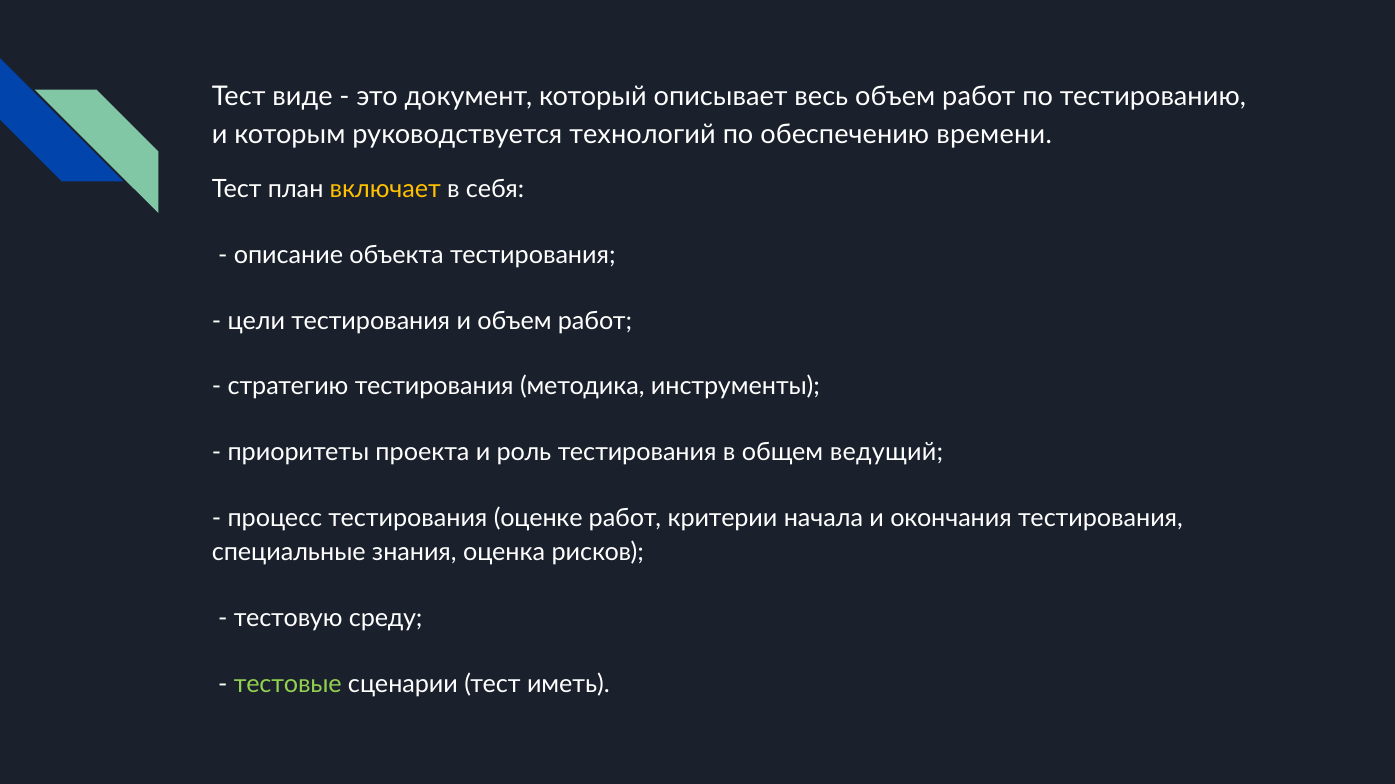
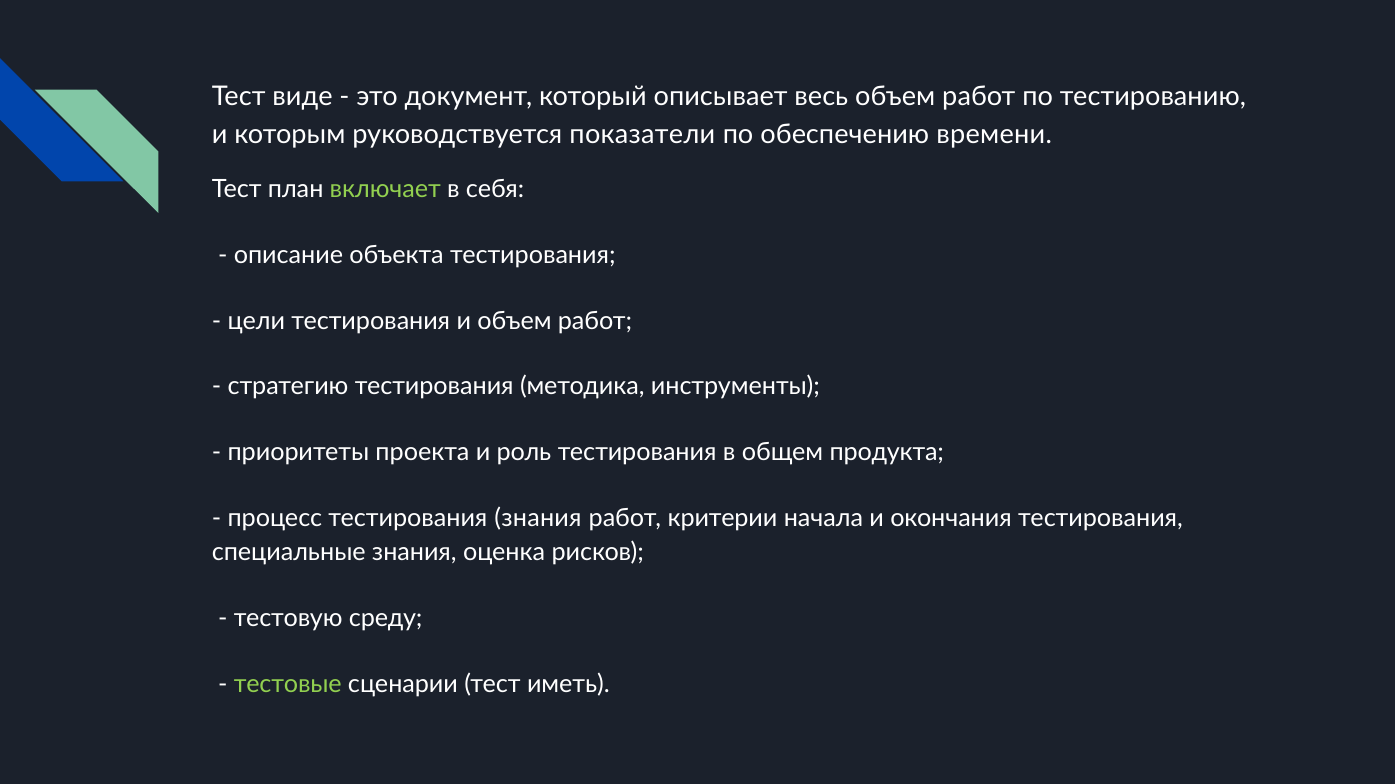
технологий: технологий -> показатели (642, 134)
включает colour: yellow -> light green (385, 190)
ведущий: ведущий -> продукта (887, 453)
тестирования оценке: оценке -> знания (538, 518)
